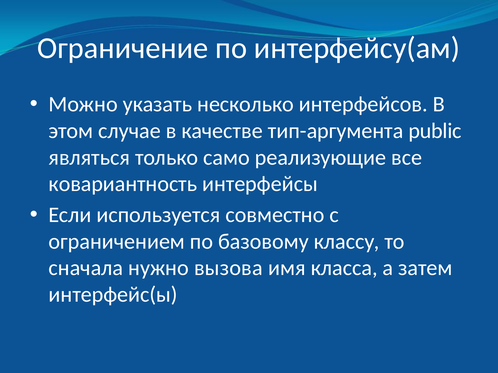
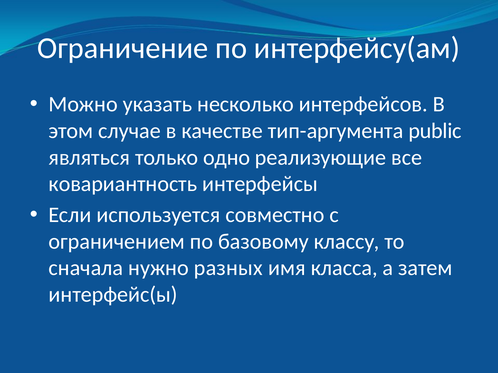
само: само -> одно (227, 158)
вызова: вызова -> разных (228, 268)
